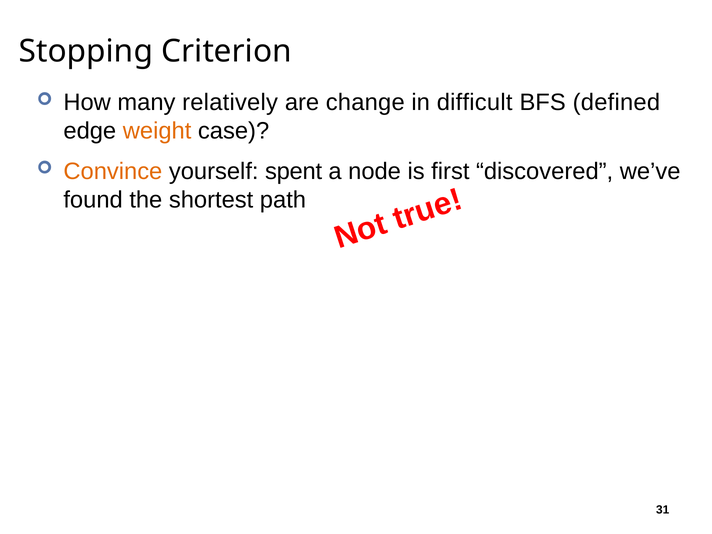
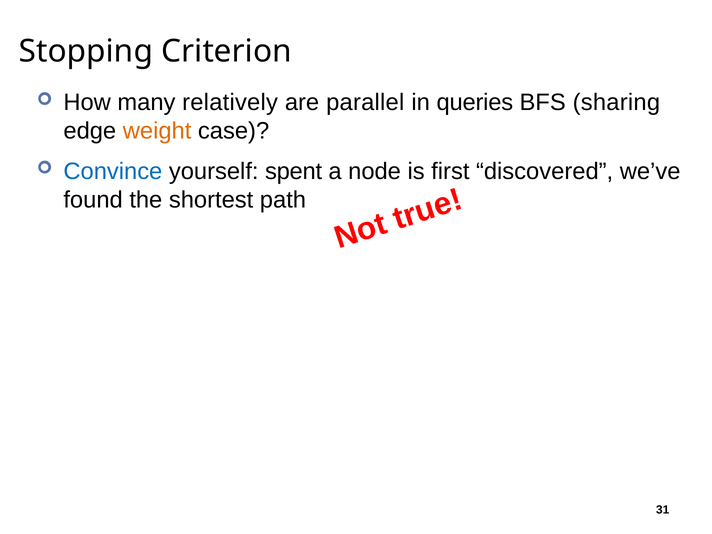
change: change -> parallel (365, 103)
difficult: difficult -> queries (475, 103)
defined: defined -> sharing (616, 103)
Convince colour: orange -> blue (113, 171)
